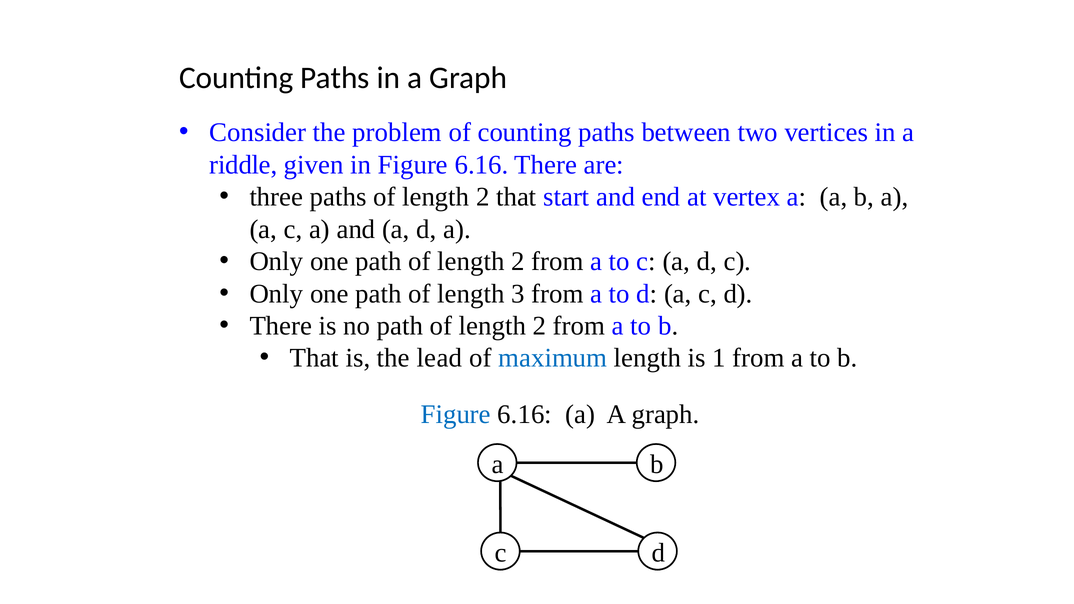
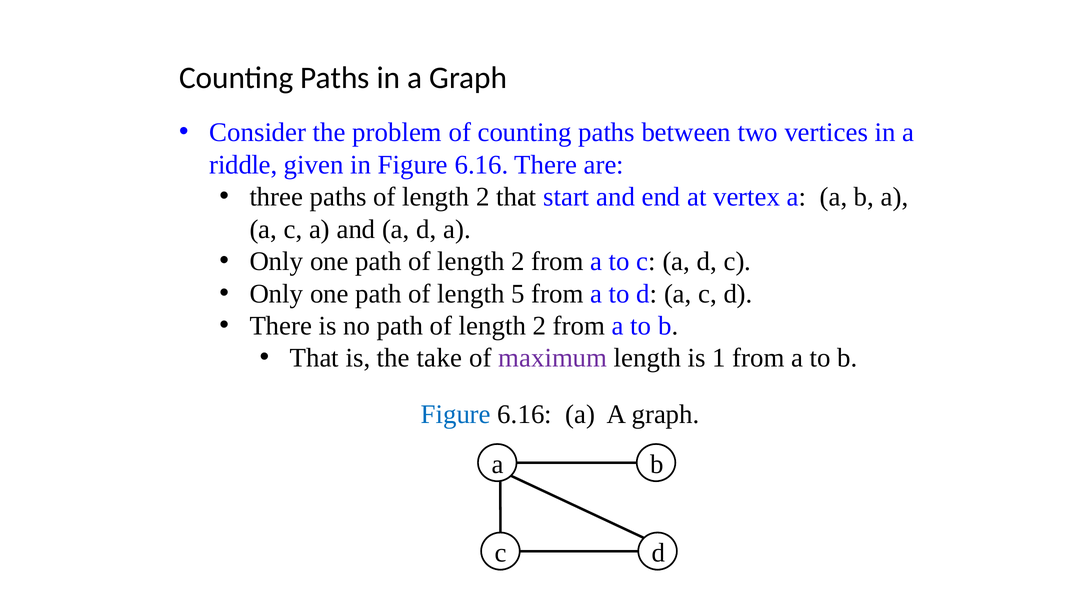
3: 3 -> 5 (518, 294)
lead: lead -> take (439, 358)
maximum colour: blue -> purple (553, 358)
